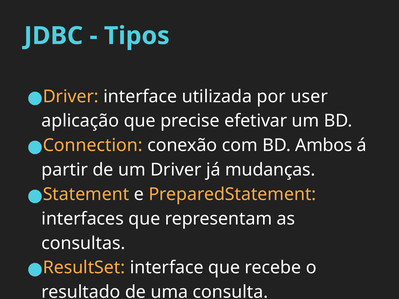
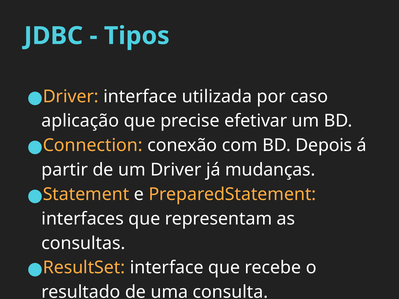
user: user -> caso (309, 97)
Ambos: Ambos -> Depois (324, 145)
